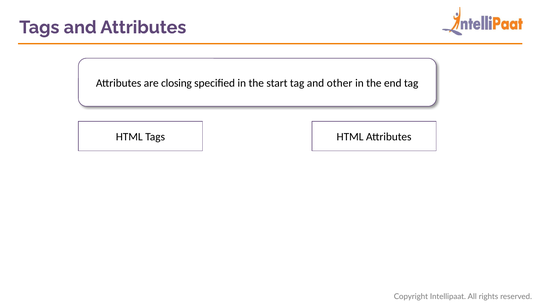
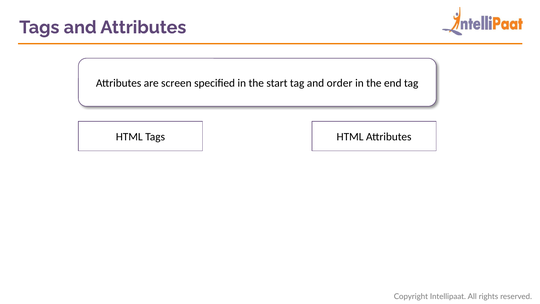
closing: closing -> screen (176, 83)
other: other -> order (340, 83)
